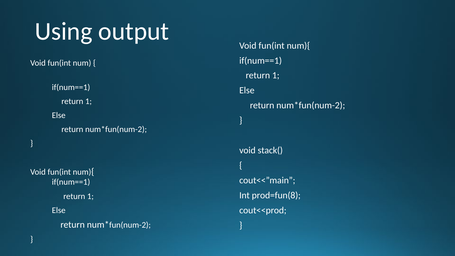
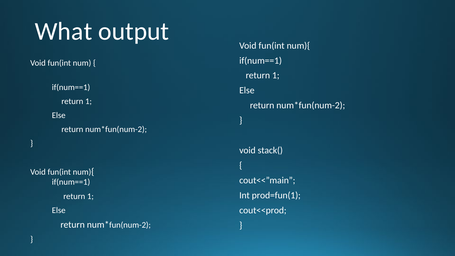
Using: Using -> What (63, 31)
prod=fun(8: prod=fun(8 -> prod=fun(1 (276, 195)
